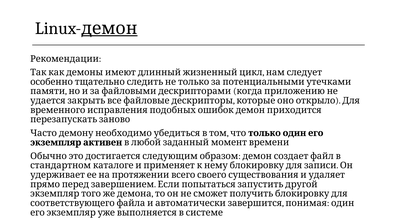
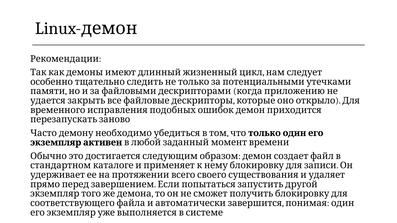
демон underline: present -> none (109, 28)
